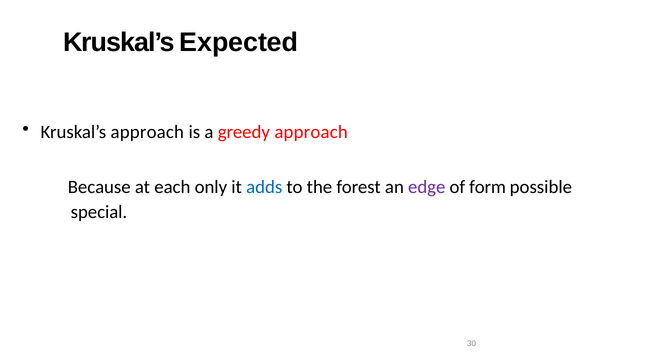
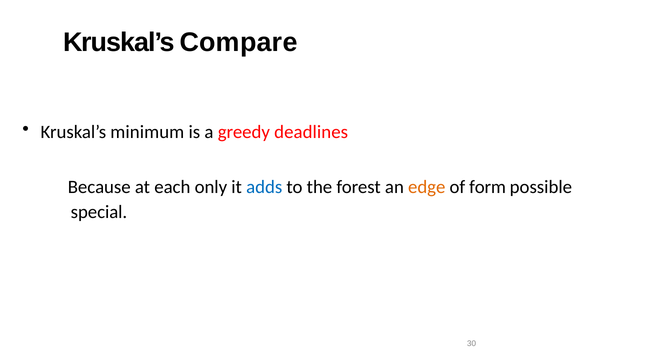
Expected: Expected -> Compare (239, 43)
Kruskal’s approach: approach -> minimum (147, 132)
greedy approach: approach -> deadlines (311, 132)
edge colour: purple -> orange (427, 187)
